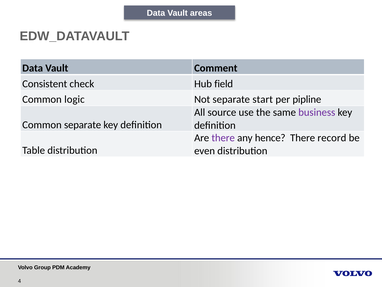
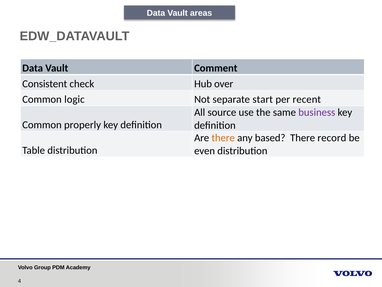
field: field -> over (224, 84)
pipline: pipline -> recent (307, 99)
Common separate: separate -> properly (83, 125)
there colour: purple -> orange (223, 138)
hence: hence -> based (270, 138)
